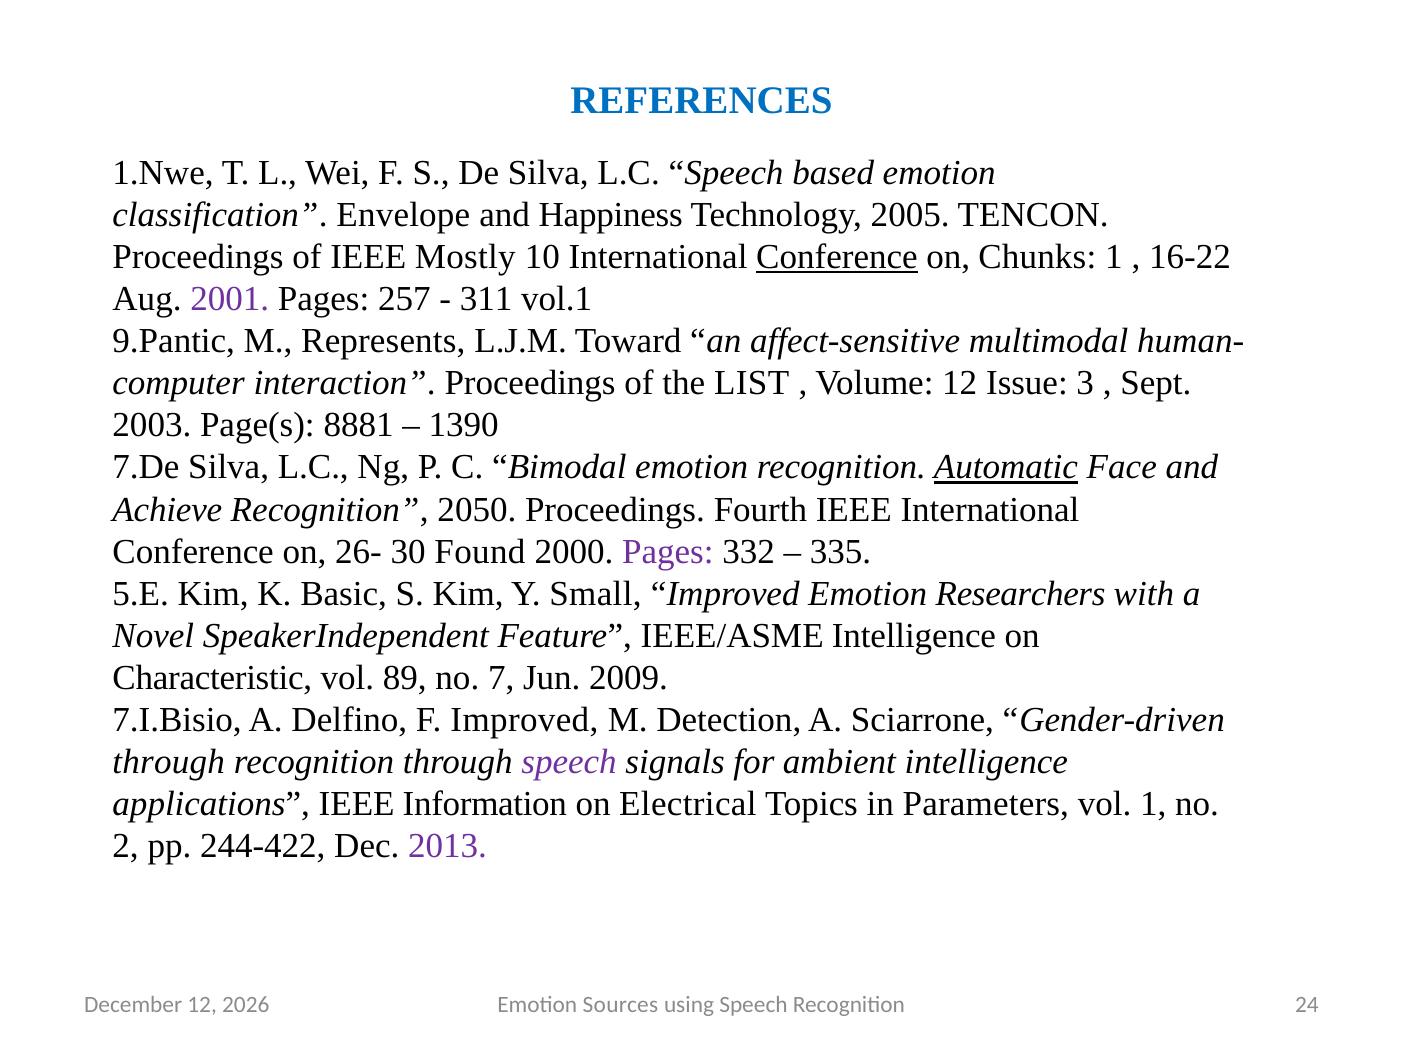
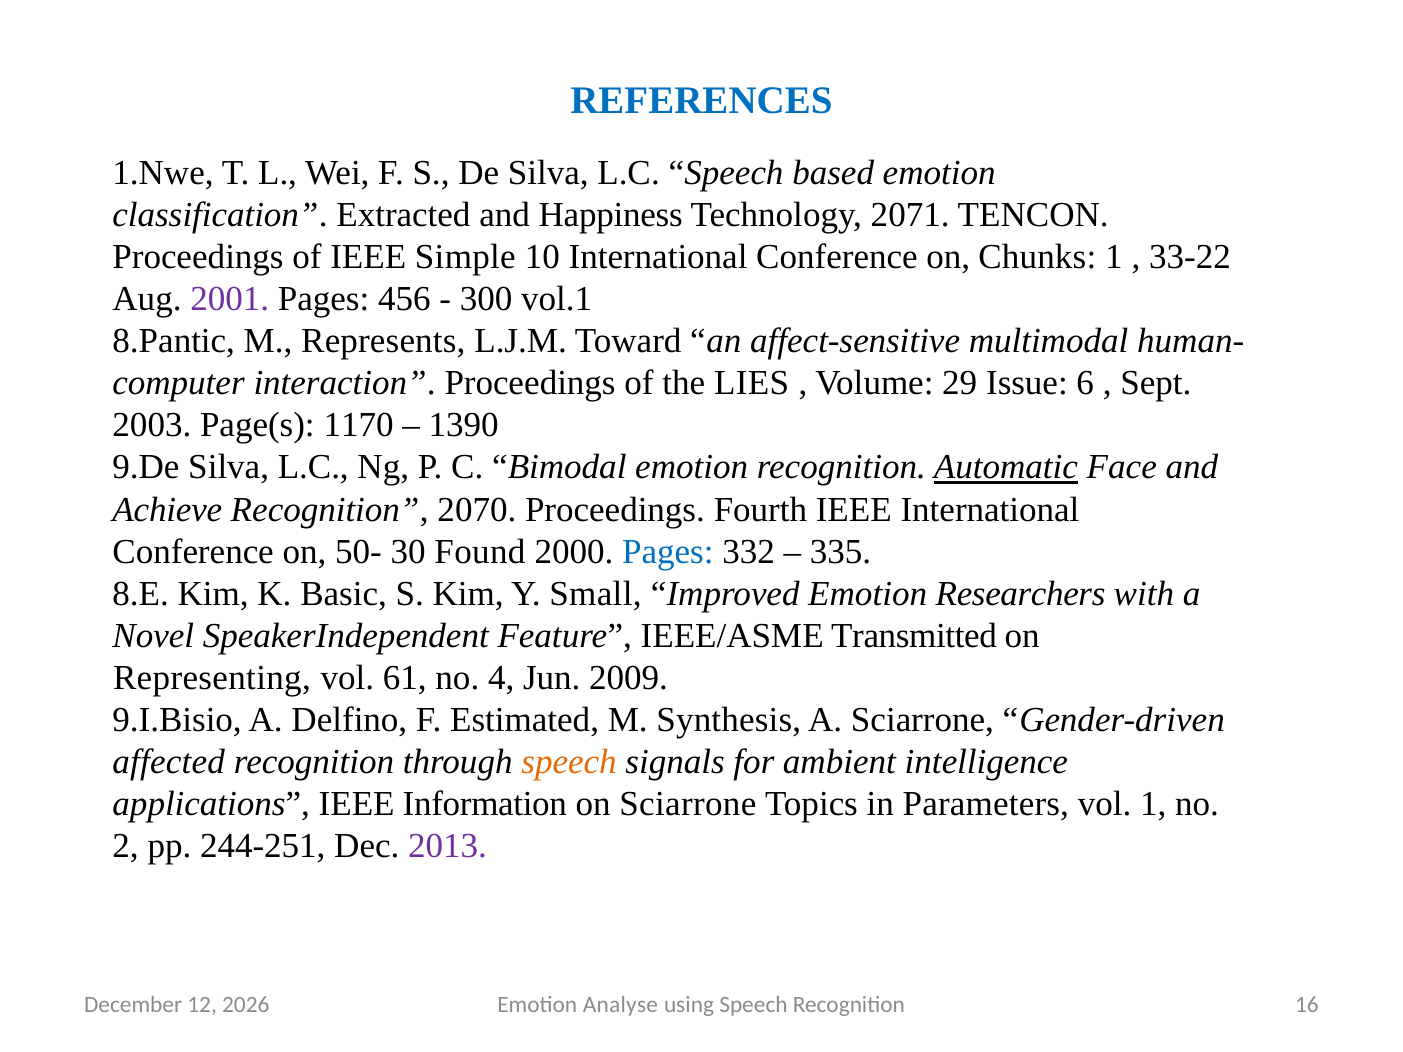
Envelope: Envelope -> Extracted (403, 215)
2005: 2005 -> 2071 (910, 215)
Mostly: Mostly -> Simple (465, 257)
Conference underline: present -> none (837, 257)
16-22: 16-22 -> 33-22 (1190, 257)
257: 257 -> 456 (404, 299)
311: 311 -> 300 (486, 299)
9.Pantic: 9.Pantic -> 8.Pantic (174, 341)
LIST: LIST -> LIES (752, 383)
Volume 12: 12 -> 29 (960, 383)
3: 3 -> 6 (1085, 383)
8881: 8881 -> 1170 (359, 425)
7.De: 7.De -> 9.De (146, 467)
2050: 2050 -> 2070 (477, 510)
26-: 26- -> 50- (358, 552)
Pages colour: purple -> blue (668, 552)
5.E: 5.E -> 8.E (141, 594)
IEEE/ASME Intelligence: Intelligence -> Transmitted (914, 636)
Characteristic: Characteristic -> Representing (212, 678)
89: 89 -> 61 (405, 678)
7: 7 -> 4 (501, 678)
7.I.Bisio: 7.I.Bisio -> 9.I.Bisio (177, 720)
F Improved: Improved -> Estimated (525, 720)
Detection: Detection -> Synthesis (729, 720)
through: through -> affected (169, 762)
speech colour: purple -> orange (569, 762)
on Electrical: Electrical -> Sciarrone (688, 804)
244-422: 244-422 -> 244-251 (263, 846)
Sources: Sources -> Analyse (620, 1005)
24: 24 -> 16 (1307, 1005)
